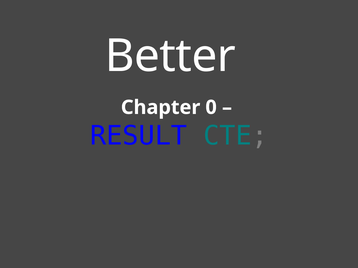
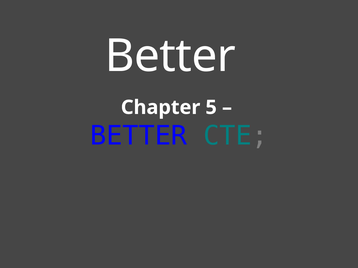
0: 0 -> 5 (211, 108)
RESULT: RESULT -> BETTER (139, 136)
